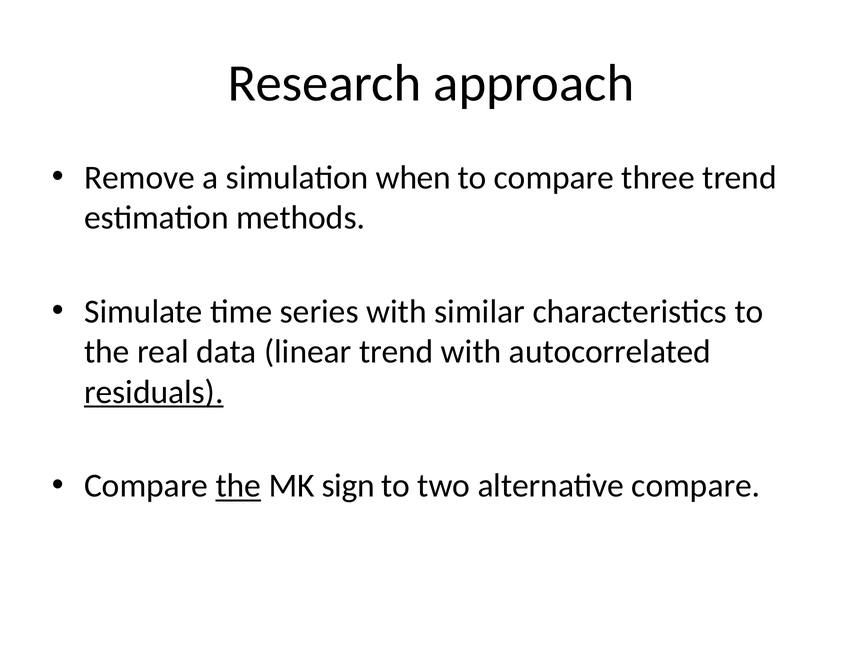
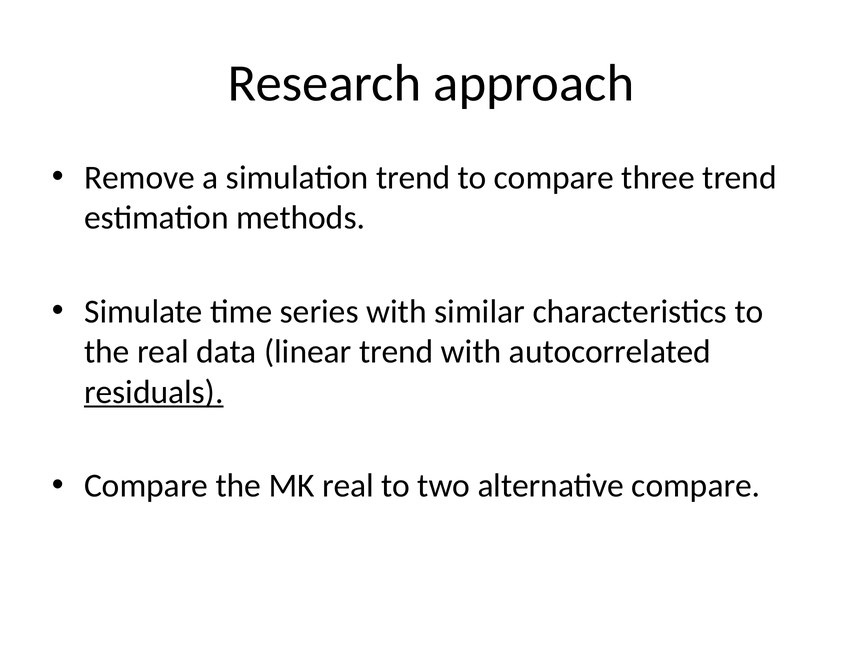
simulation when: when -> trend (413, 178)
the underline: present -> none (238, 486)
MK sign: sign -> real (348, 486)
